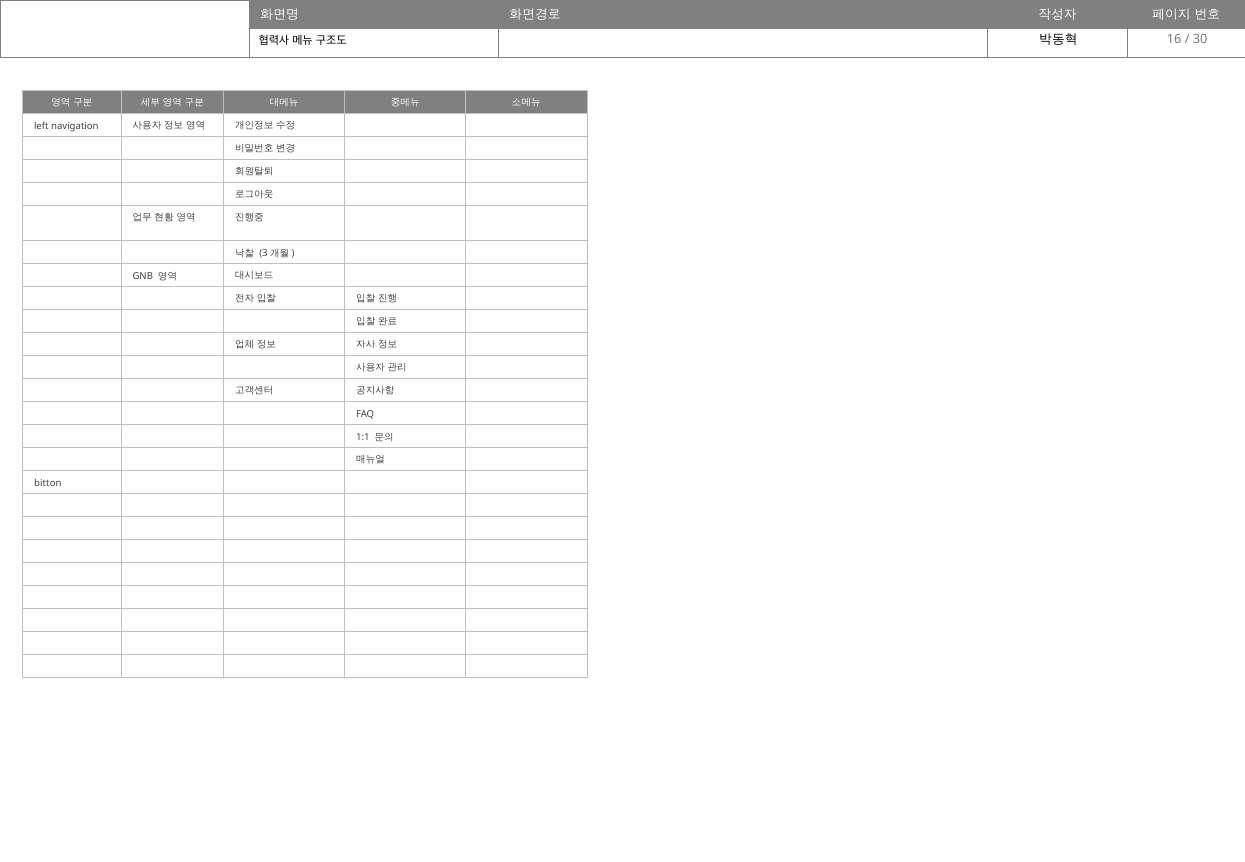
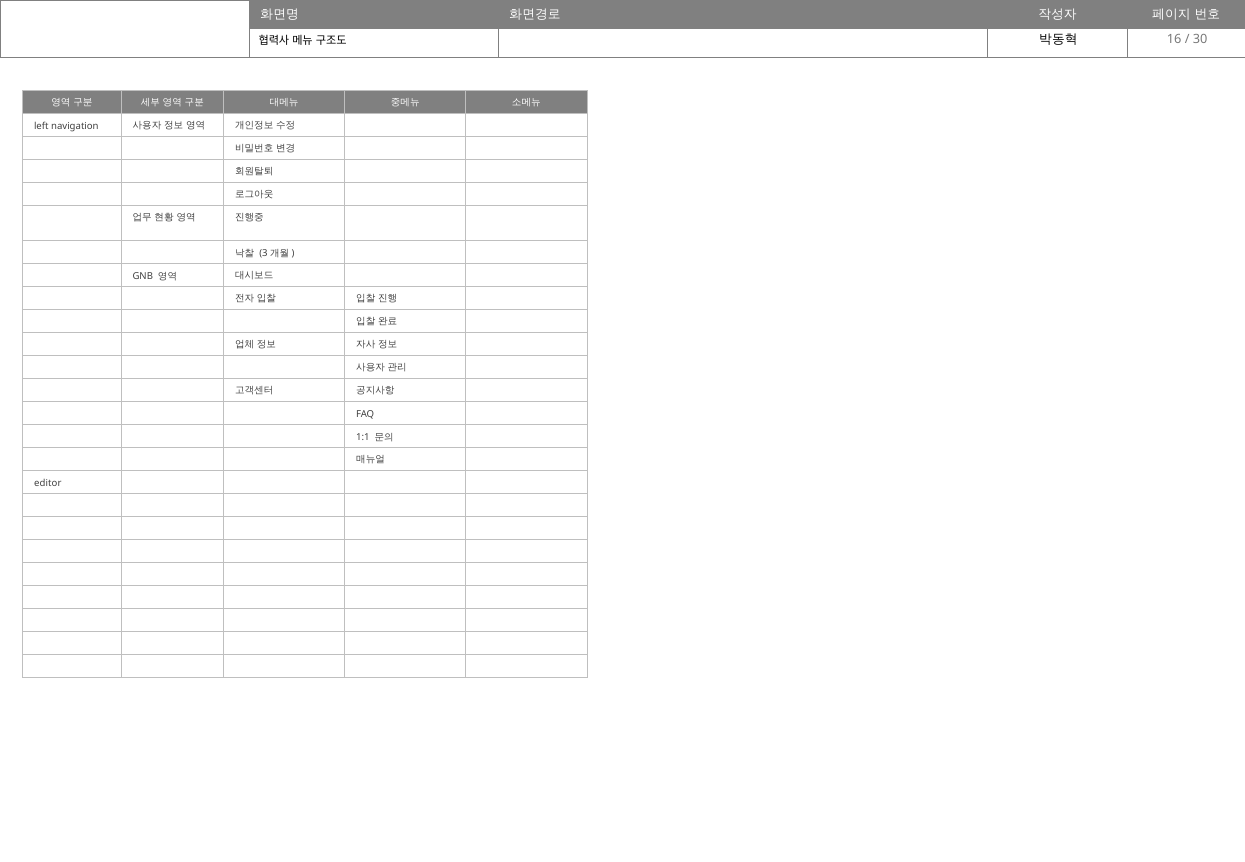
bitton: bitton -> editor (48, 483)
